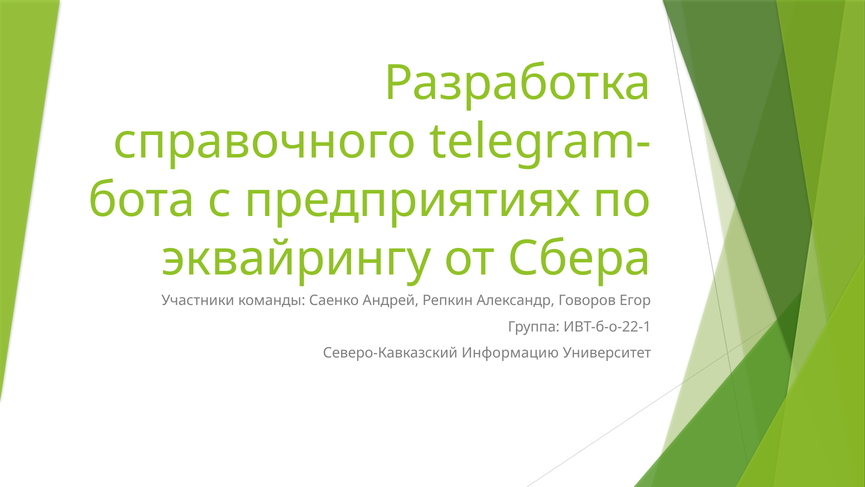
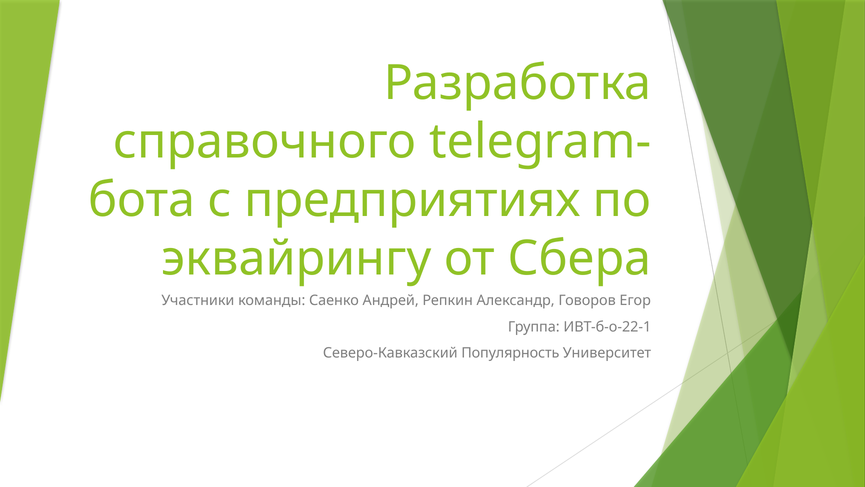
Информацию: Информацию -> Популярность (510, 353)
